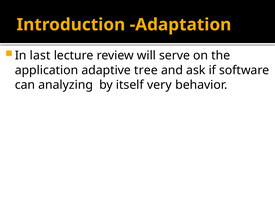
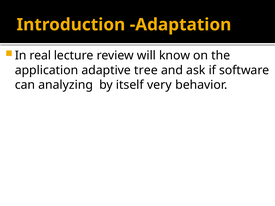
last: last -> real (40, 56)
serve: serve -> know (175, 56)
